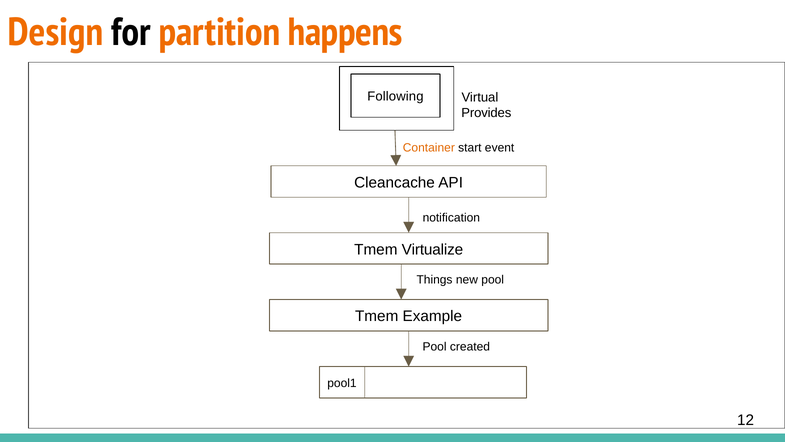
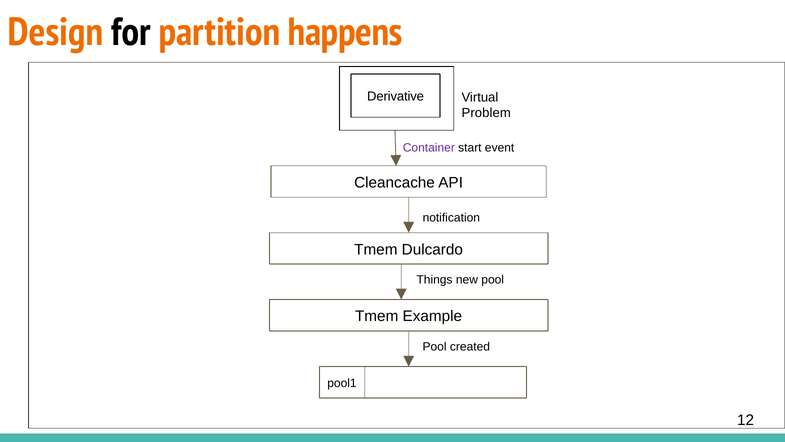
Following: Following -> Derivative (396, 96)
Provides: Provides -> Problem (486, 113)
Container colour: orange -> purple (429, 148)
Virtualize: Virtualize -> Dulcardo (432, 249)
